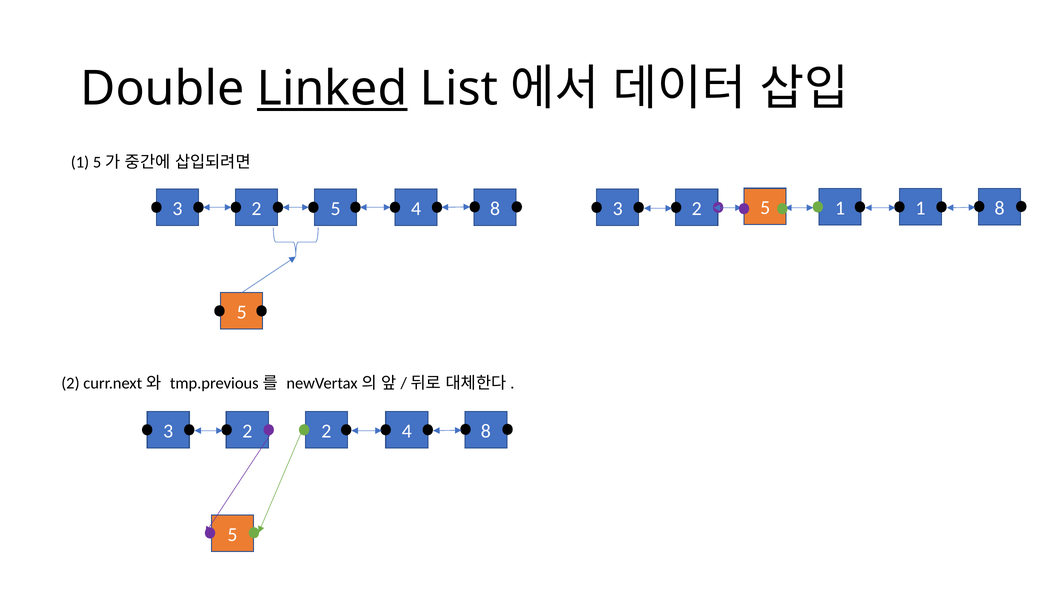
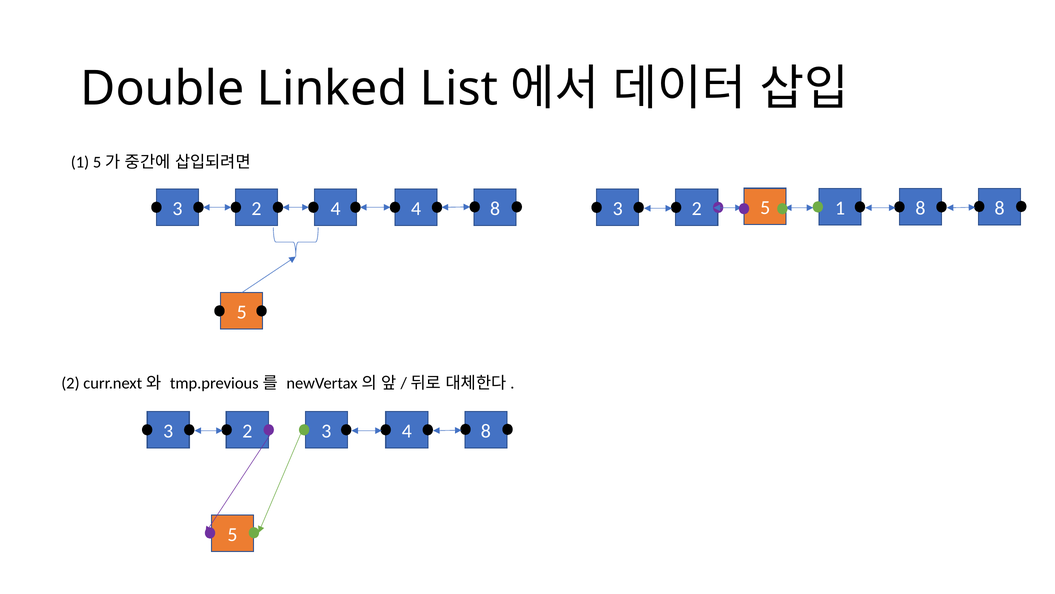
Linked underline: present -> none (332, 89)
2 5: 5 -> 4 (336, 208)
1 1: 1 -> 8 (920, 208)
2 2: 2 -> 3 (326, 431)
